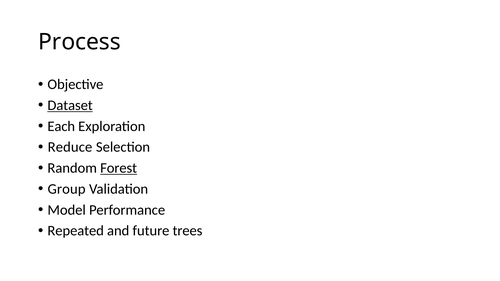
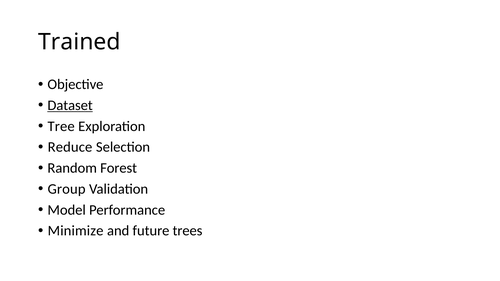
Process: Process -> Trained (79, 42)
Each: Each -> Tree (61, 126)
Forest underline: present -> none (119, 168)
Repeated: Repeated -> Minimize (76, 231)
